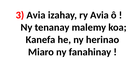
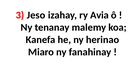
3 Avia: Avia -> Jeso (36, 15)
